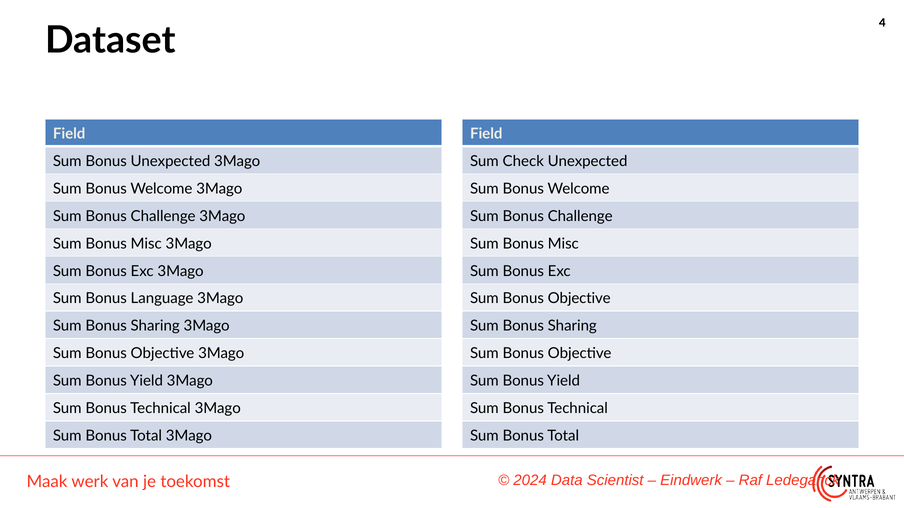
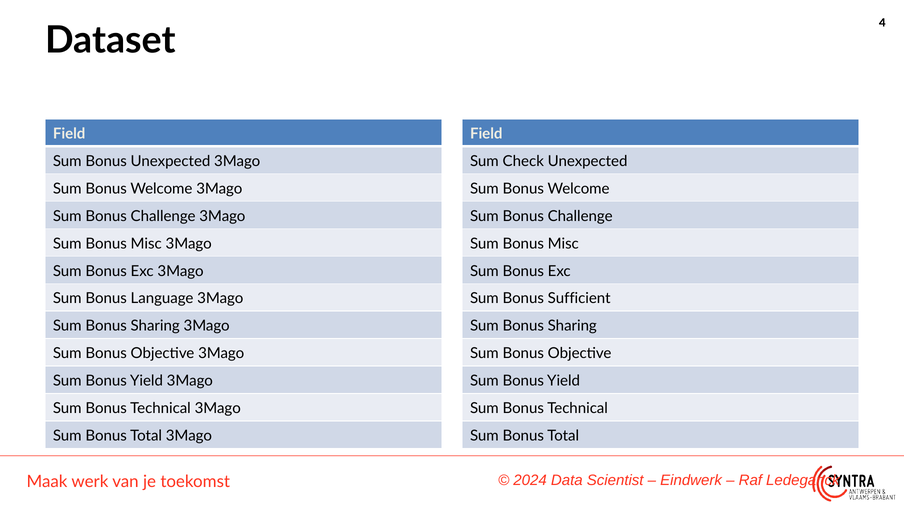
Objective: Objective -> Sufficient (579, 299)
